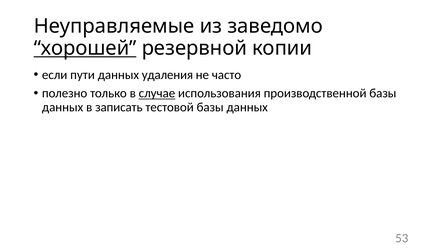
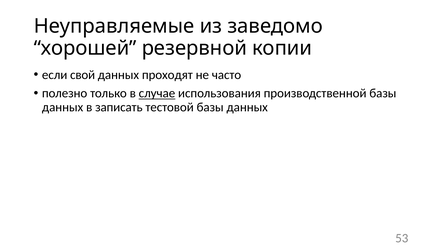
хорошей underline: present -> none (85, 48)
пути: пути -> свой (83, 75)
удаления: удаления -> проходят (167, 75)
